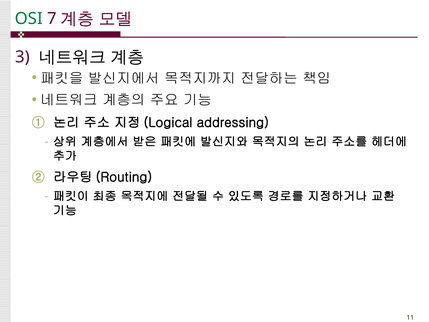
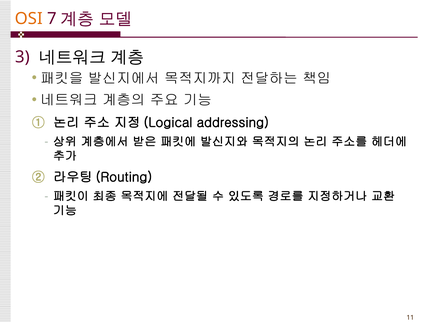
OSI colour: green -> orange (29, 19)
